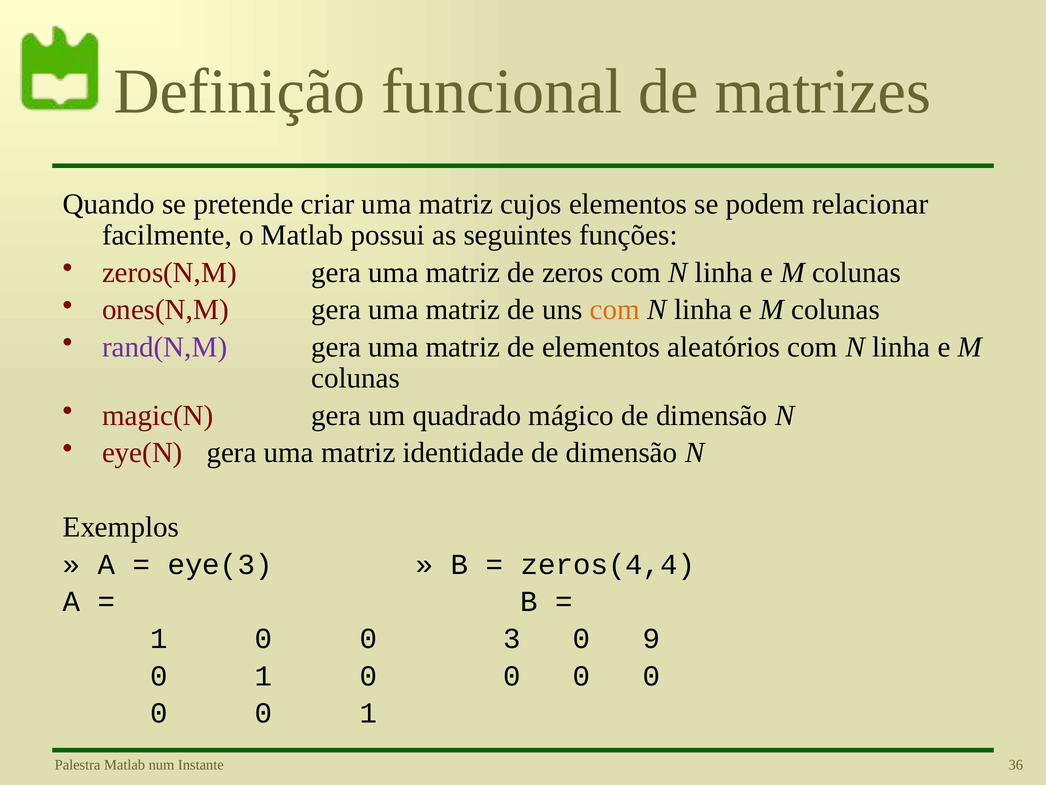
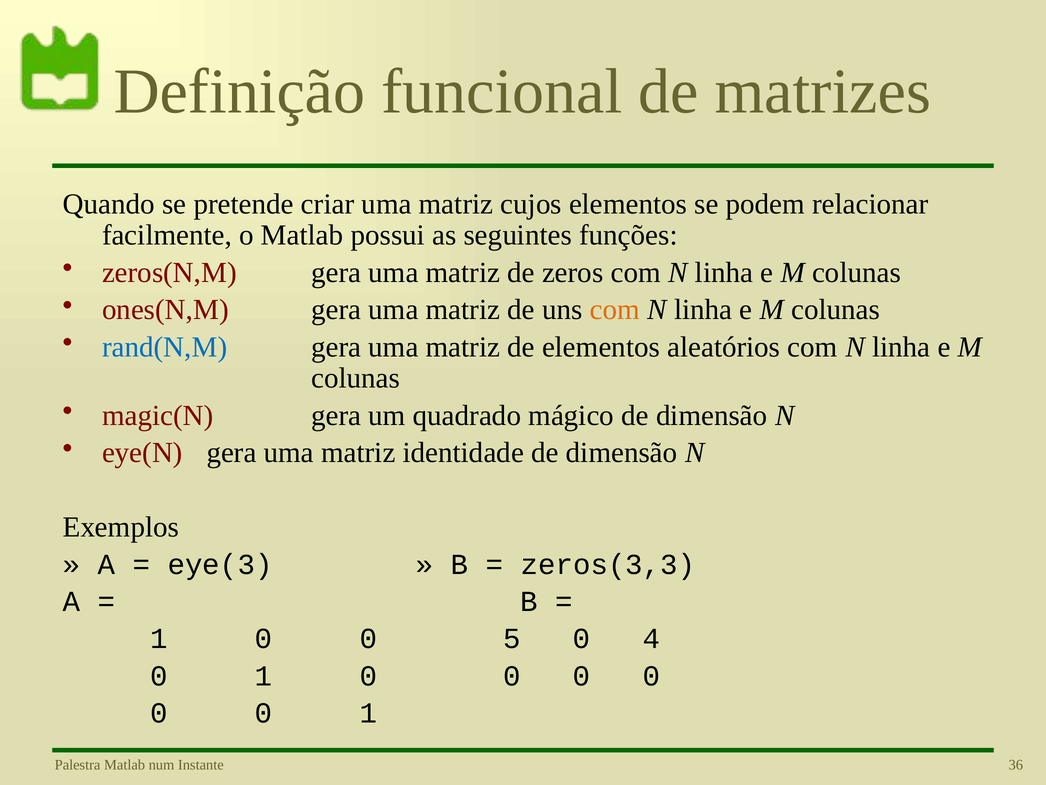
rand(N,M colour: purple -> blue (165, 347)
zeros(4,4: zeros(4,4 -> zeros(3,3 (608, 564)
3: 3 -> 5 (512, 638)
9: 9 -> 4 (652, 638)
